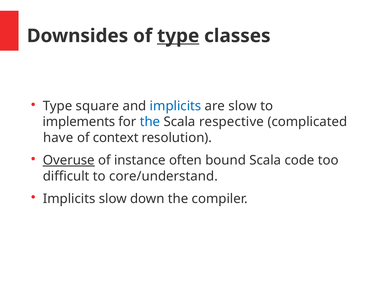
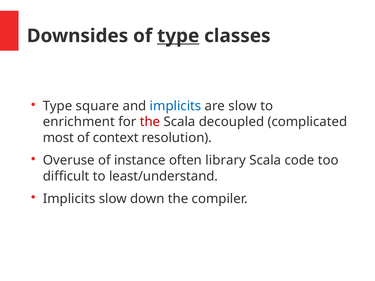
implements: implements -> enrichment (79, 122)
the colour: blue -> red (150, 122)
respective: respective -> decoupled (232, 122)
have: have -> most (58, 138)
Overuse underline: present -> none (69, 160)
bound: bound -> library (226, 160)
core/understand: core/understand -> least/understand (164, 176)
